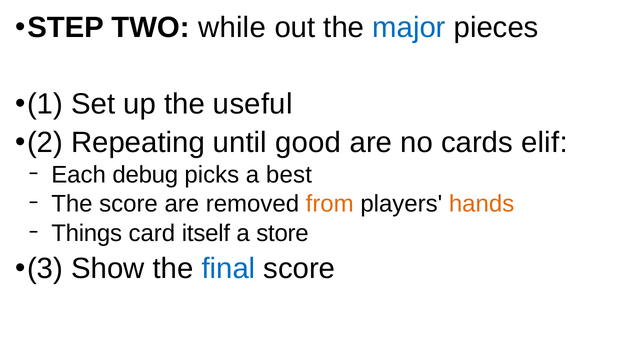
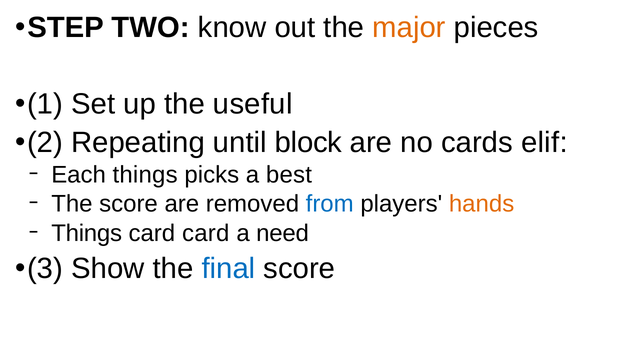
while: while -> know (232, 27)
major colour: blue -> orange (409, 27)
good: good -> block (308, 142)
Each debug: debug -> things (145, 175)
from colour: orange -> blue (330, 204)
card itself: itself -> card (206, 233)
store: store -> need (283, 233)
